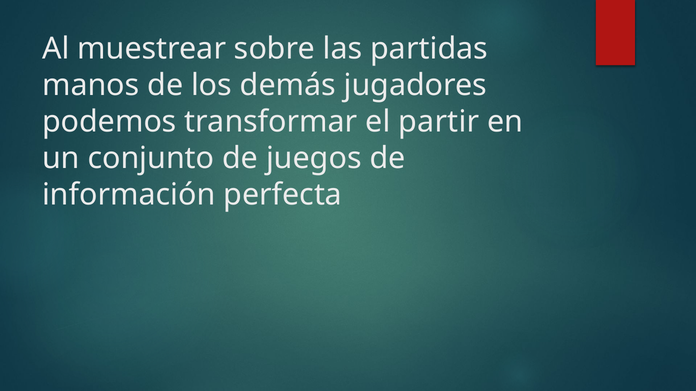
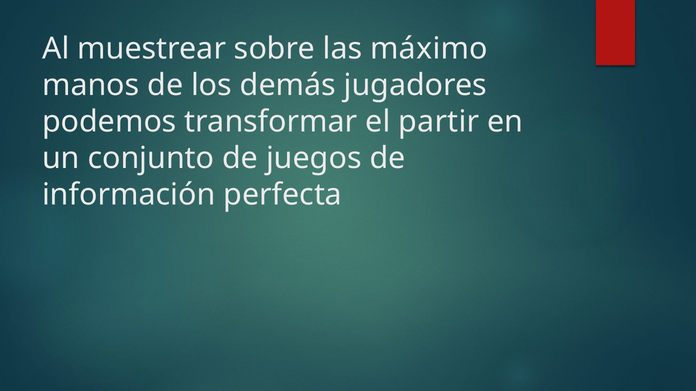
partidas: partidas -> máximo (429, 49)
